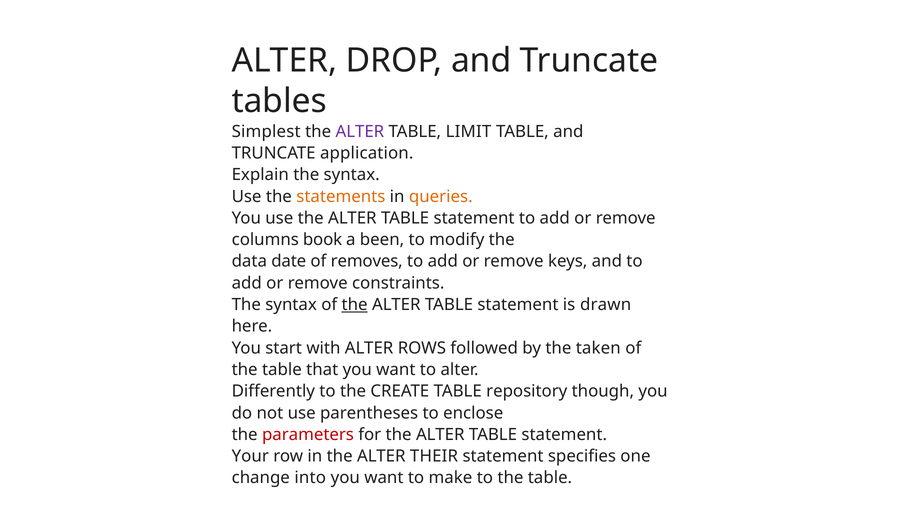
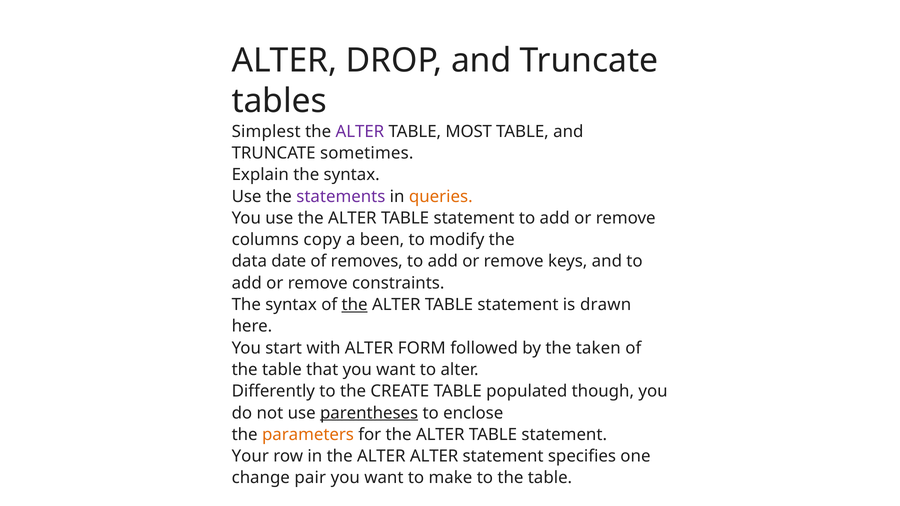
LIMIT: LIMIT -> MOST (469, 132)
application: application -> sometimes (367, 153)
statements colour: orange -> purple (341, 197)
book: book -> copy (322, 240)
ROWS: ROWS -> FORM (422, 348)
repository: repository -> populated (527, 391)
parentheses underline: none -> present (369, 413)
parameters colour: red -> orange (308, 435)
ALTER THEIR: THEIR -> ALTER (434, 456)
into: into -> pair (310, 478)
